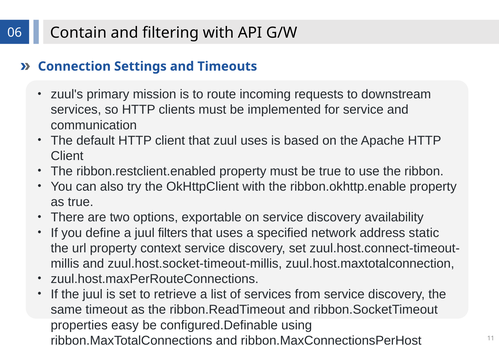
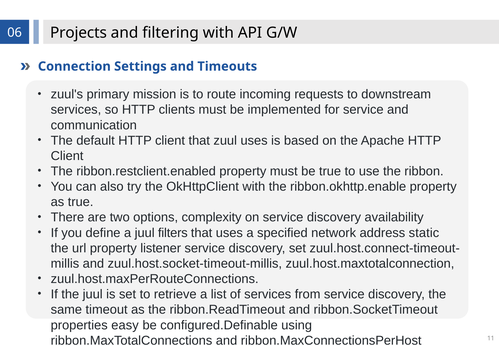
Contain: Contain -> Projects (78, 33)
exportable: exportable -> complexity (212, 217)
context: context -> listener (161, 248)
